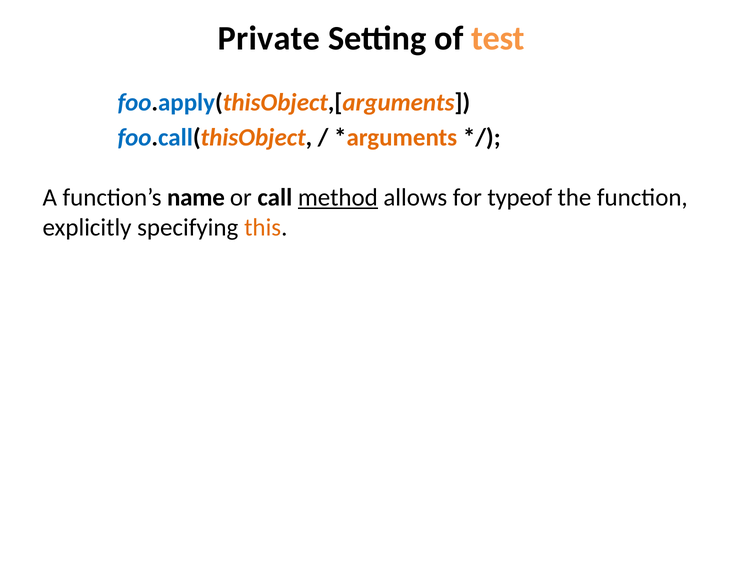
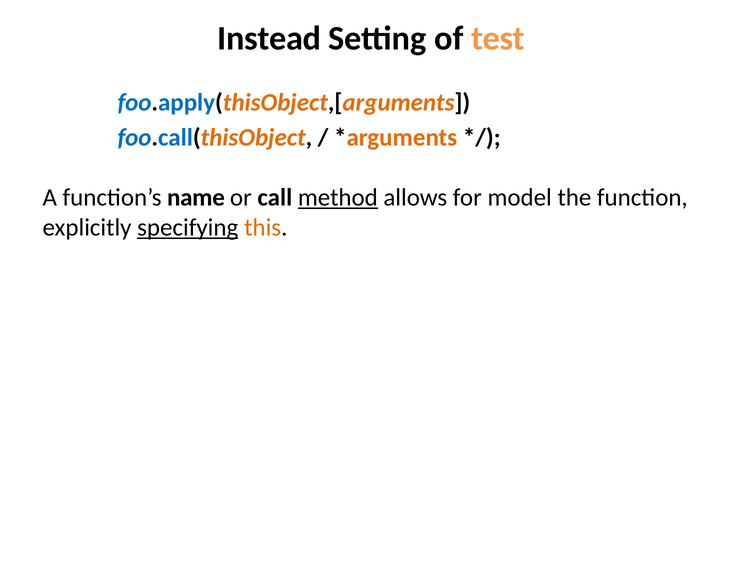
Private: Private -> Instead (269, 38)
typeof: typeof -> model (520, 197)
specifying underline: none -> present (188, 227)
